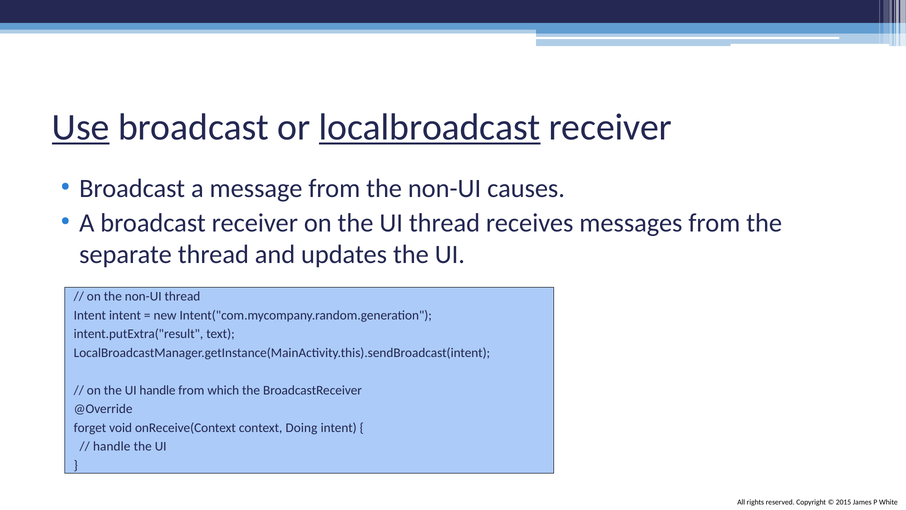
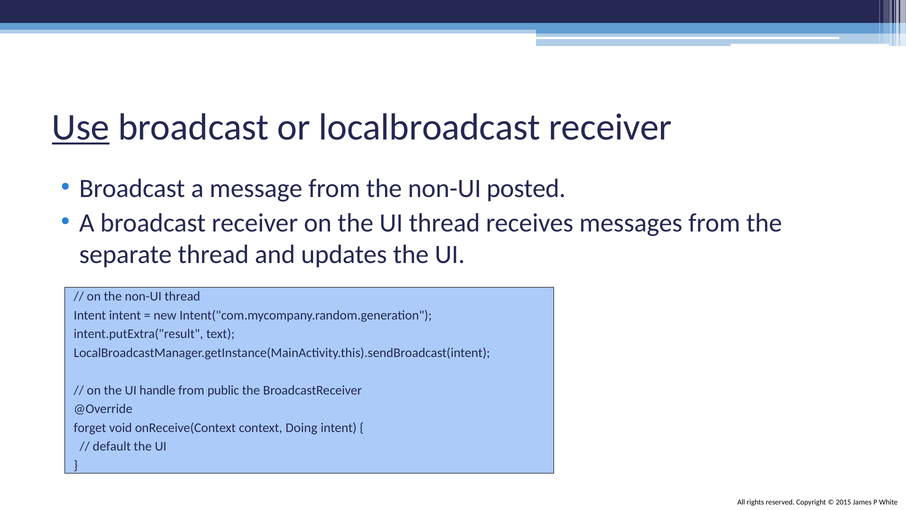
localbroadcast underline: present -> none (430, 127)
causes: causes -> posted (526, 188)
which: which -> public (223, 390)
handle: handle -> default (112, 446)
